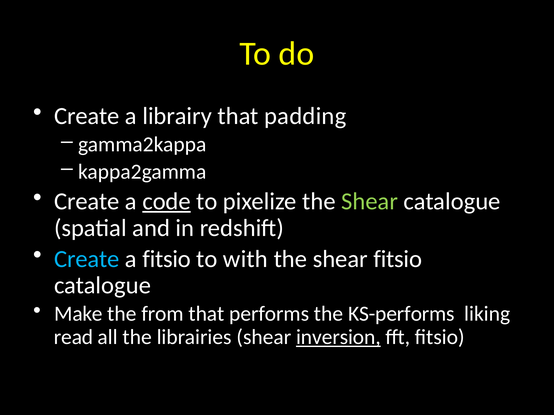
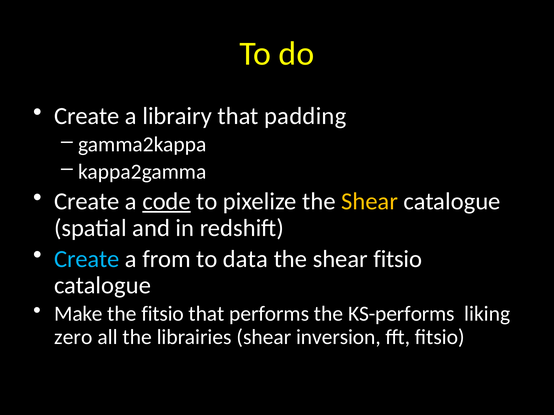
Shear colour: light green -> yellow (370, 202)
a fitsio: fitsio -> from (167, 259)
with: with -> data (245, 259)
the from: from -> fitsio (163, 314)
read: read -> zero (73, 338)
inversion underline: present -> none (338, 338)
